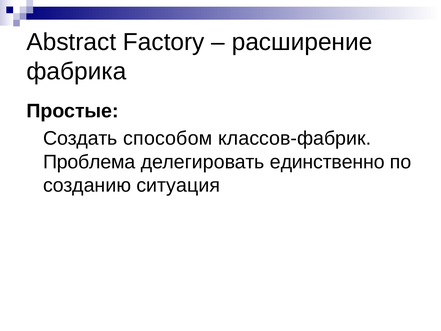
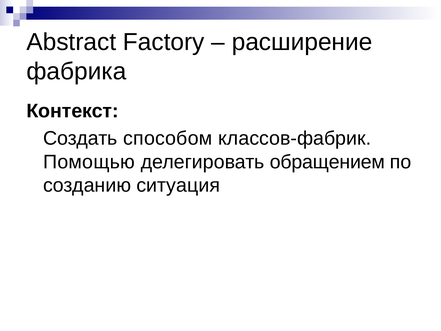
Простые: Простые -> Контекст (73, 111)
Проблема: Проблема -> Помощью (89, 162)
единственно: единственно -> обращением (327, 162)
